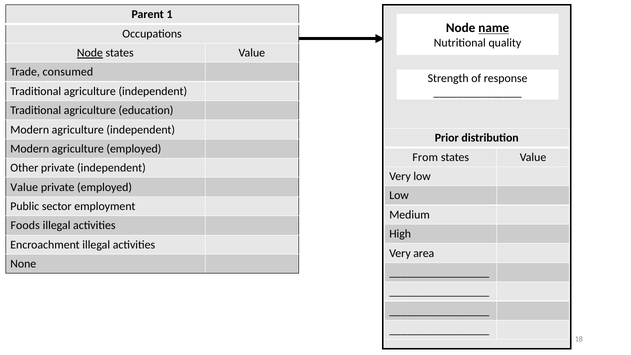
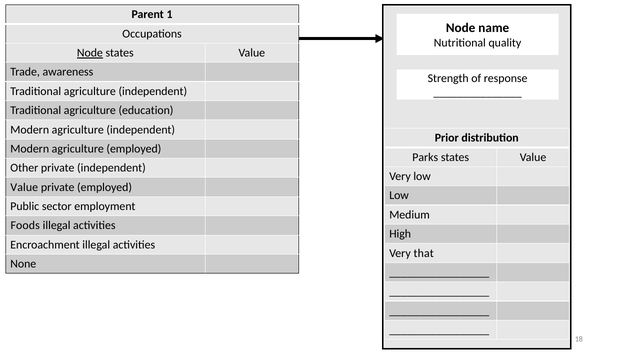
name underline: present -> none (494, 28)
consumed: consumed -> awareness (68, 72)
From: From -> Parks (425, 157)
area: area -> that (424, 253)
